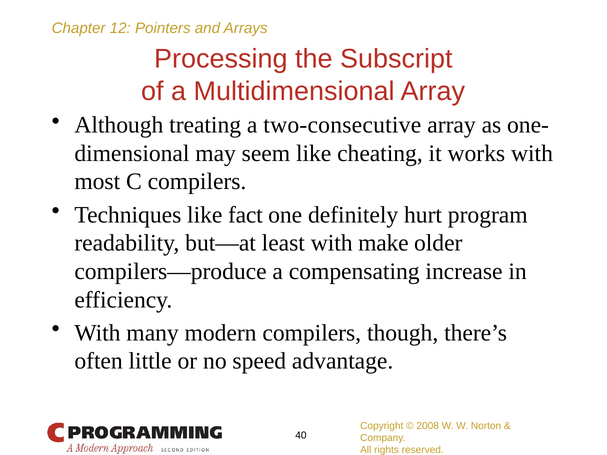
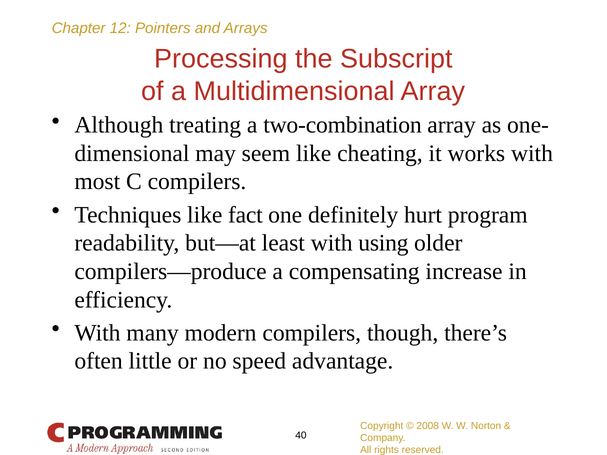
two-consecutive: two-consecutive -> two-combination (343, 125)
make: make -> using (383, 243)
